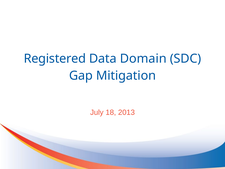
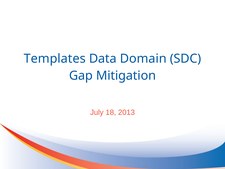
Registered: Registered -> Templates (55, 59)
